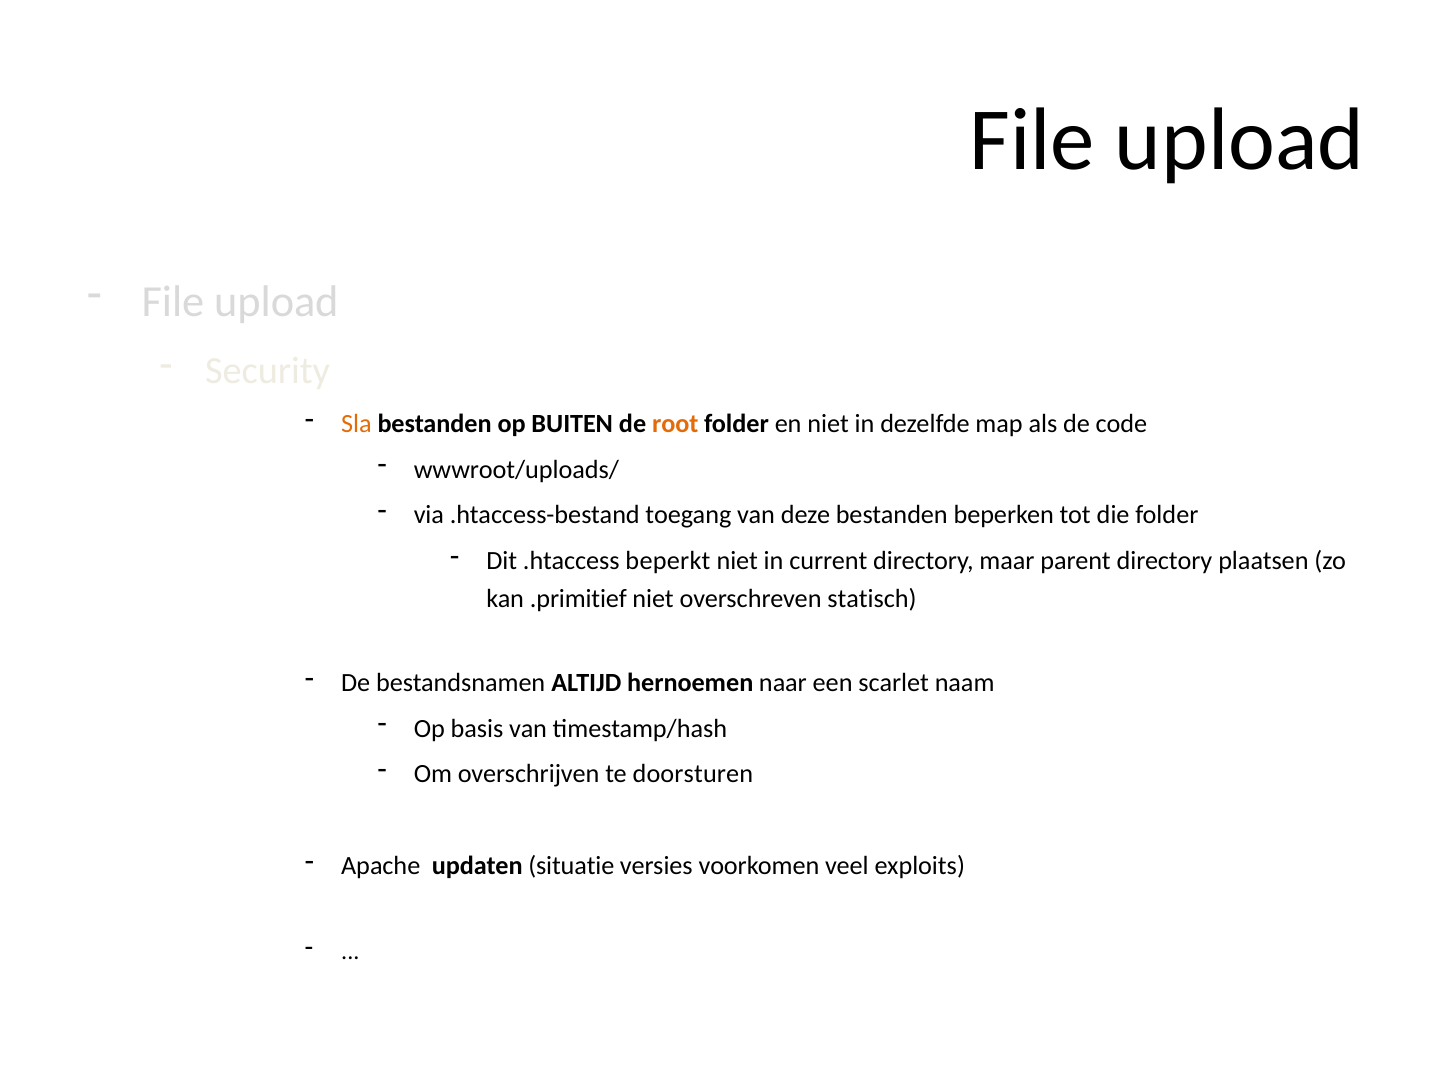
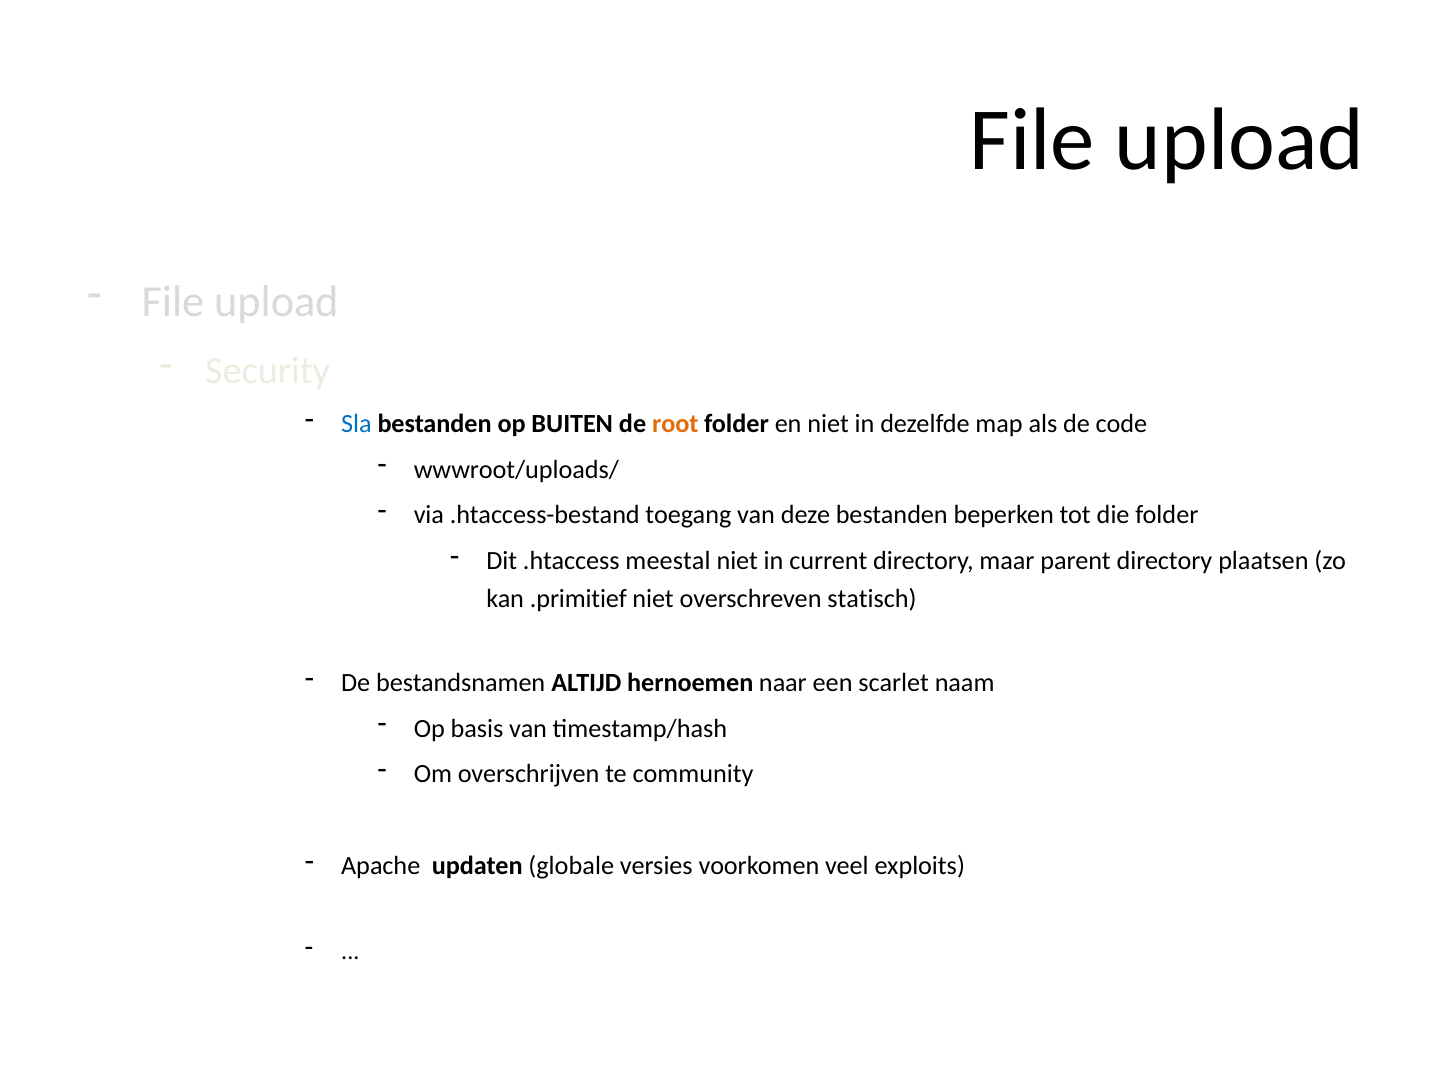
Sla colour: orange -> blue (356, 424)
beperkt: beperkt -> meestal (668, 561)
doorsturen: doorsturen -> community (693, 774)
situatie: situatie -> globale (571, 866)
